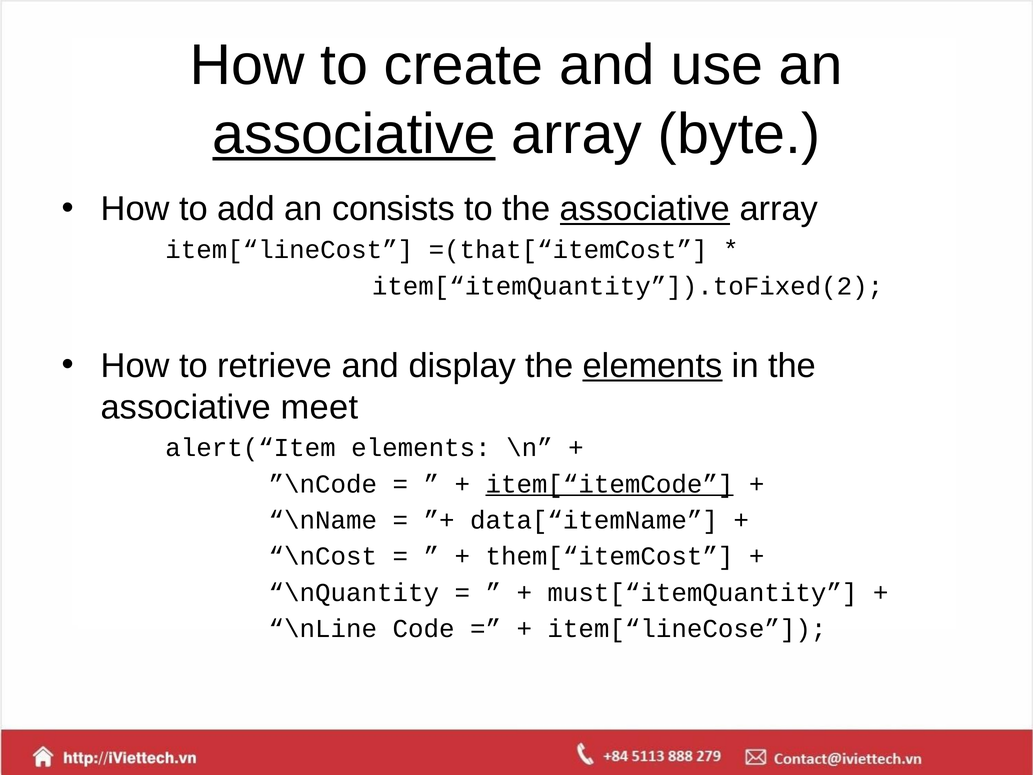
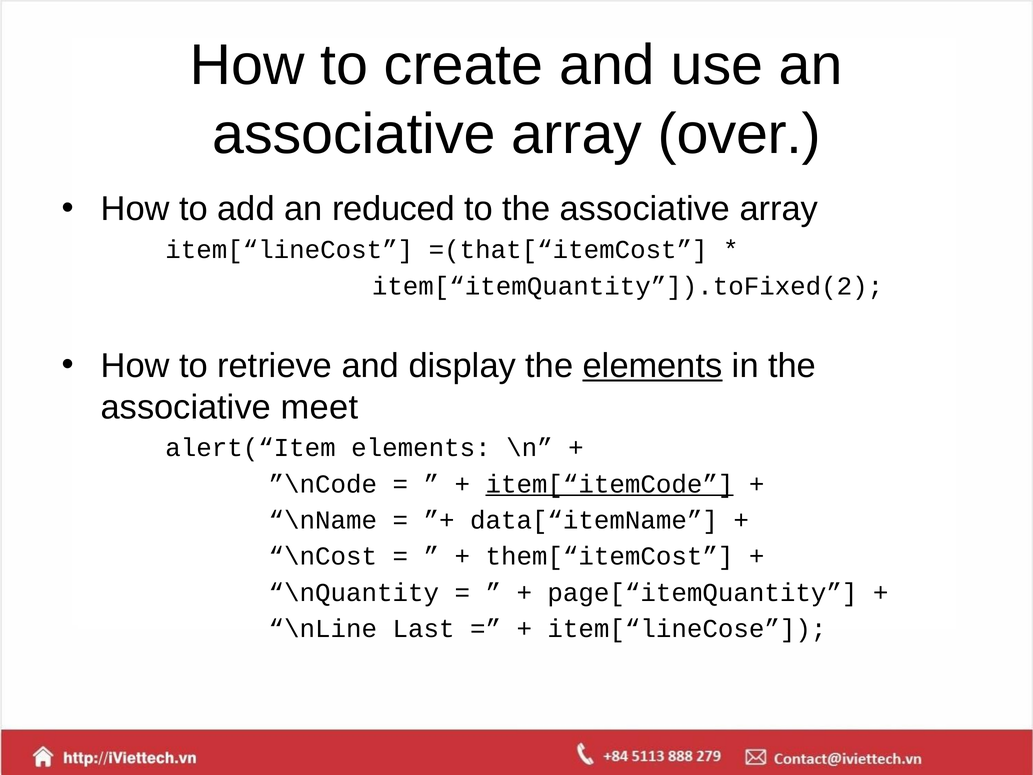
associative underline: present -> none (354, 134)
byte: byte -> over (739, 134)
consists: consists -> reduced (394, 209)
associative underline: present -> none (645, 209)
must[“itemQuantity: must[“itemQuantity -> page[“itemQuantity (702, 592)
Code: Code -> Last (424, 628)
